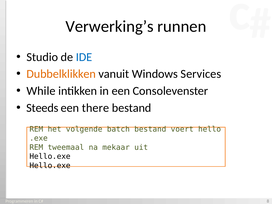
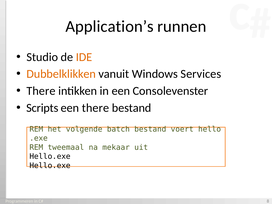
Verwerking’s: Verwerking’s -> Application’s (110, 26)
IDE colour: blue -> orange (84, 57)
While: While -> There (41, 91)
Steeds: Steeds -> Scripts (42, 108)
